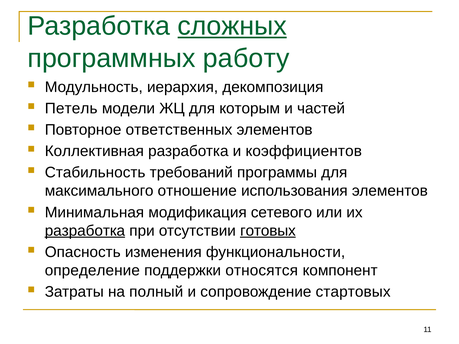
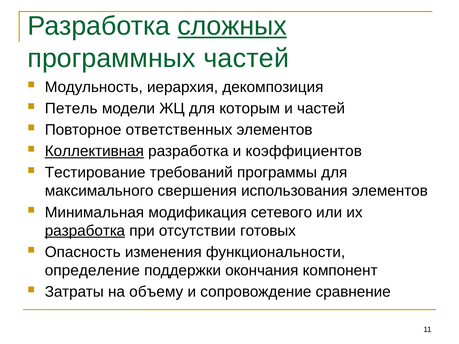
программных работу: работу -> частей (246, 58)
Коллективная underline: none -> present (94, 151)
Стабильность: Стабильность -> Тестирование (95, 173)
отношение: отношение -> свершения (197, 191)
готовых underline: present -> none (268, 231)
относятся: относятся -> окончания (262, 271)
полный: полный -> объему (156, 292)
стартовых: стартовых -> сравнение (353, 292)
